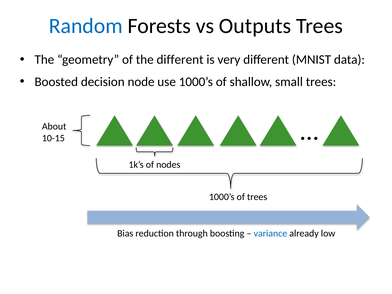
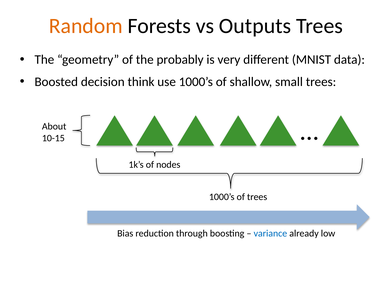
Random colour: blue -> orange (86, 26)
the different: different -> probably (180, 60)
node: node -> think (141, 82)
